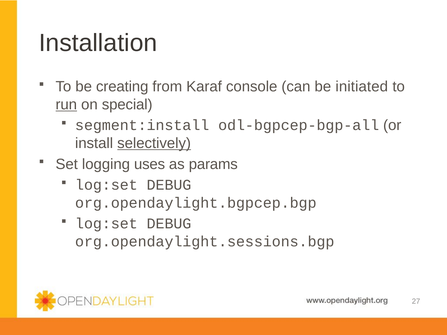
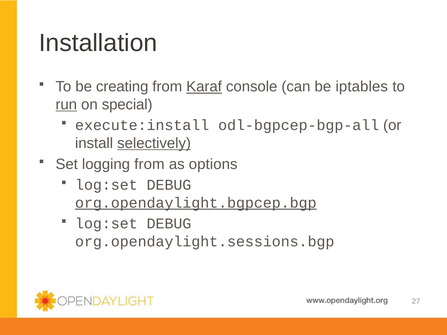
Karaf underline: none -> present (204, 87)
initiated: initiated -> iptables (362, 87)
segment:install: segment:install -> execute:install (142, 126)
logging uses: uses -> from (149, 164)
params: params -> options (213, 164)
org.opendaylight.bgpcep.bgp underline: none -> present (196, 203)
